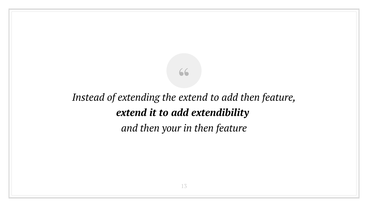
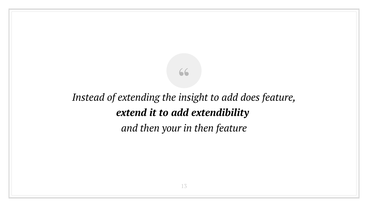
the extend: extend -> insight (193, 98)
add then: then -> does (250, 98)
